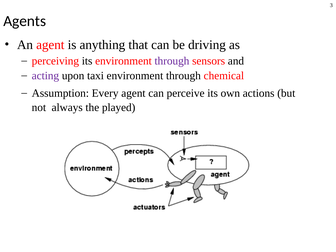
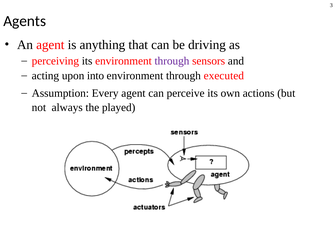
acting colour: purple -> black (45, 76)
taxi: taxi -> into (96, 76)
chemical: chemical -> executed (224, 76)
